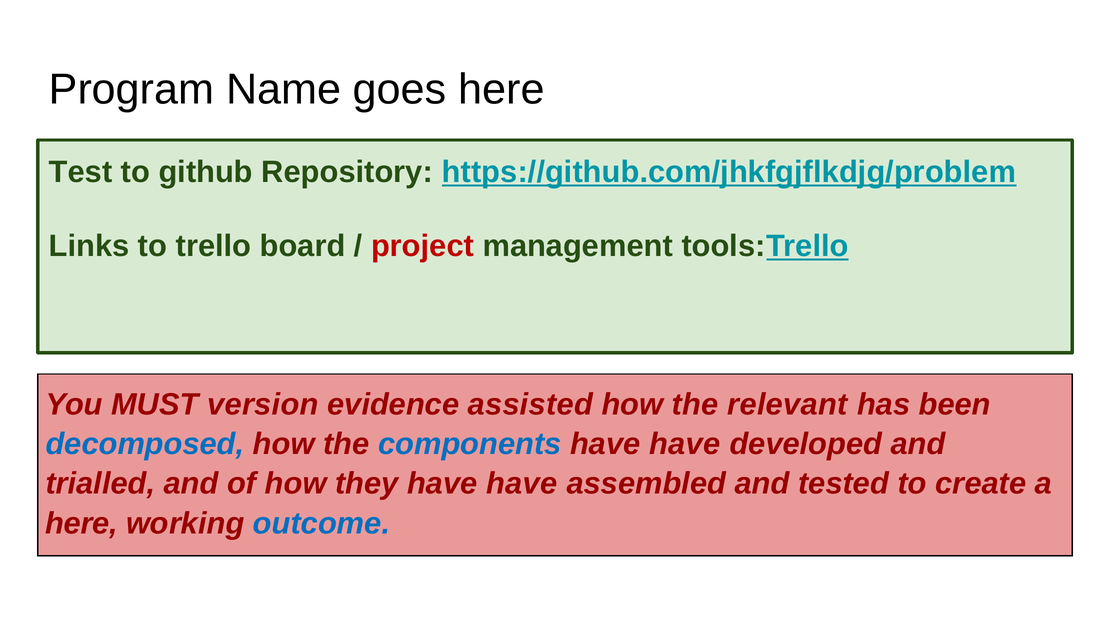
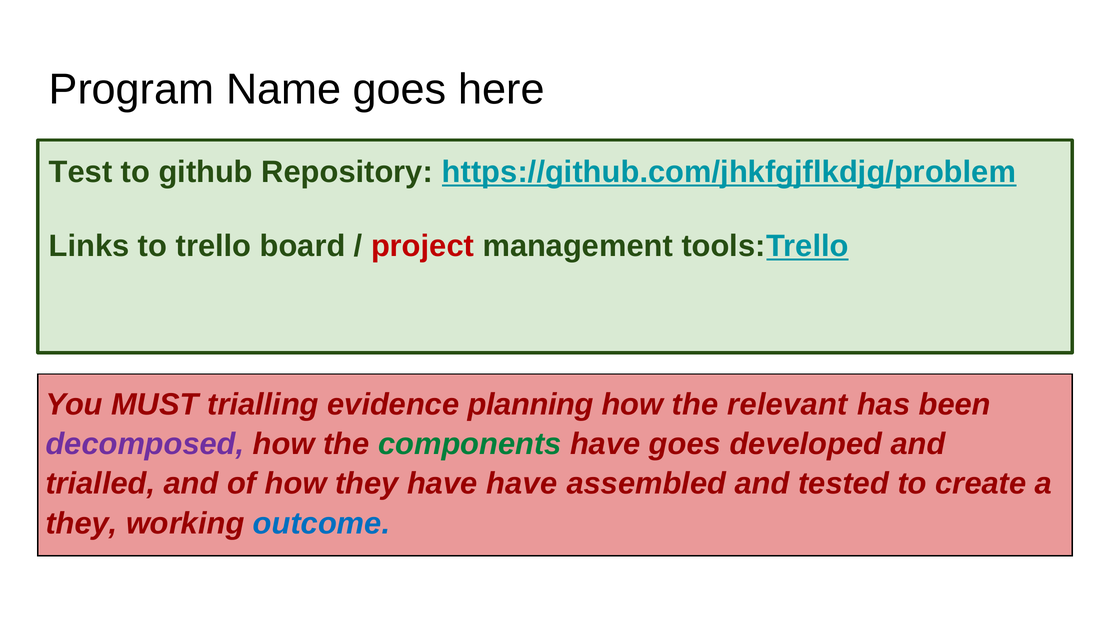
version: version -> trialling (263, 404)
assisted: assisted -> planning (531, 404)
decomposed colour: blue -> purple (145, 444)
components colour: blue -> green (470, 444)
have: have -> goes (685, 444)
here: here -> they (81, 523)
